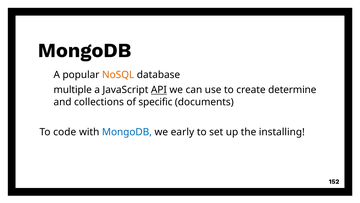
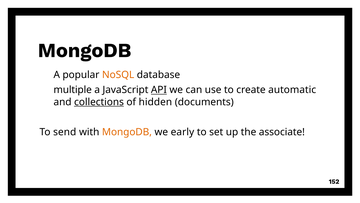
determine: determine -> automatic (292, 90)
collections underline: none -> present (99, 102)
specific: specific -> hidden (155, 102)
code: code -> send (65, 132)
MongoDB colour: blue -> orange (127, 132)
installing: installing -> associate (282, 132)
